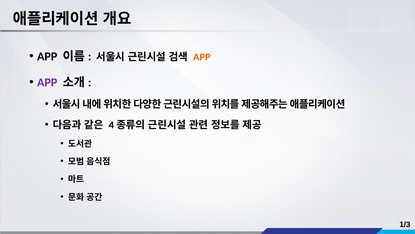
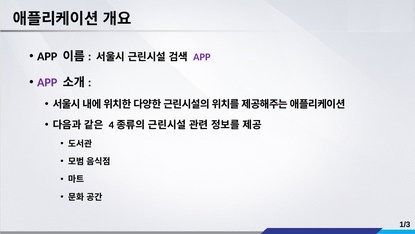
APP colour: orange -> purple (202, 57)
